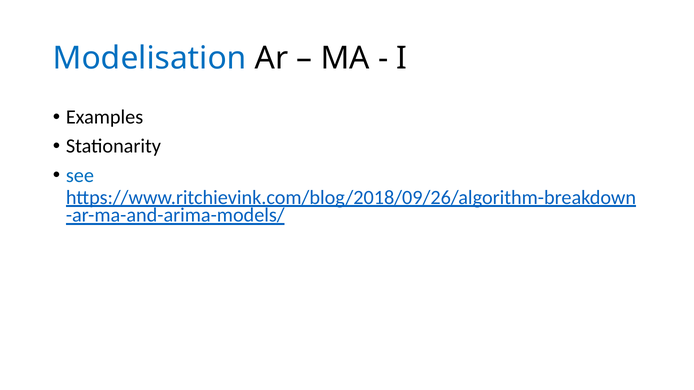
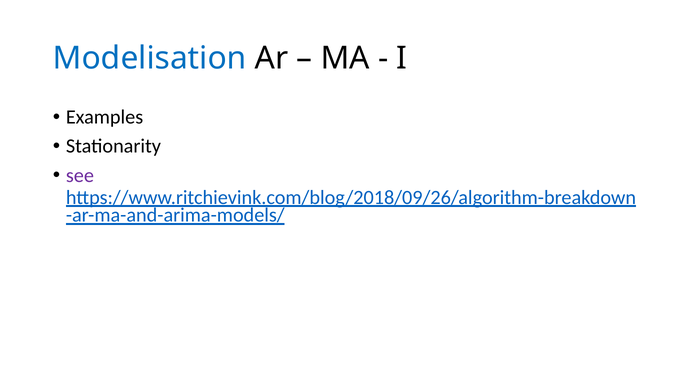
see colour: blue -> purple (80, 176)
